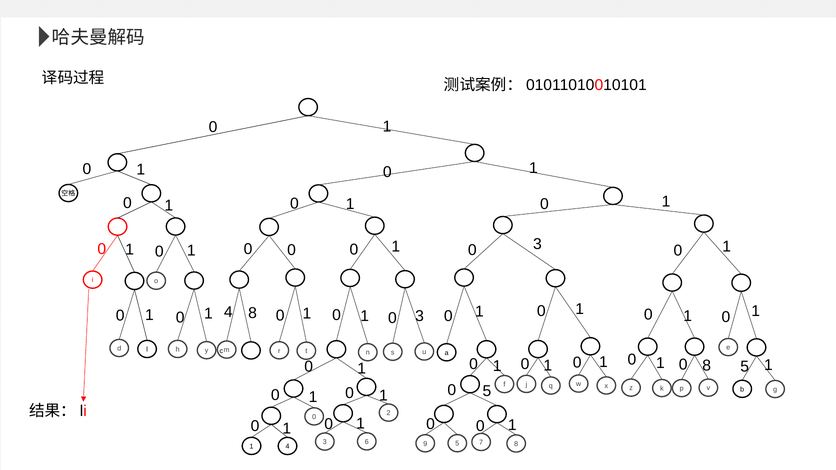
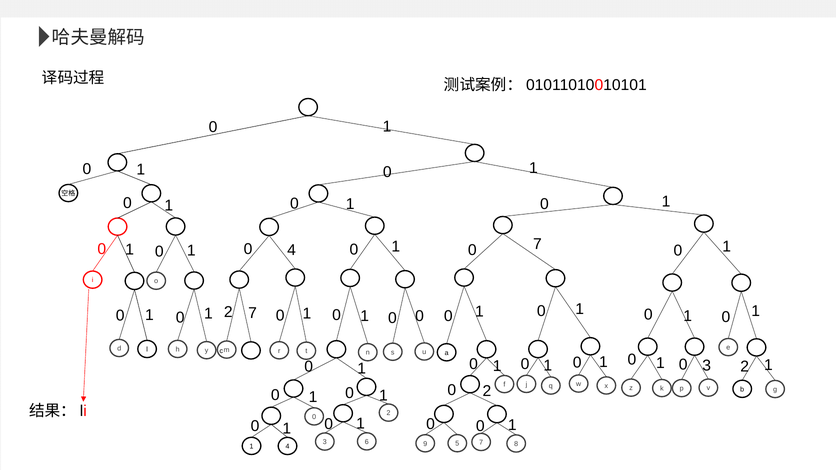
3: 3 -> 7 (537, 244)
0: 0 -> 4 (292, 250)
3: 3 -> 0 (420, 316)
8: 8 -> 7 (253, 313)
4: 4 -> 2 (228, 312)
5: 5 -> 2 (745, 367)
8: 8 -> 3 (707, 366)
1 5: 5 -> 2 (487, 391)
